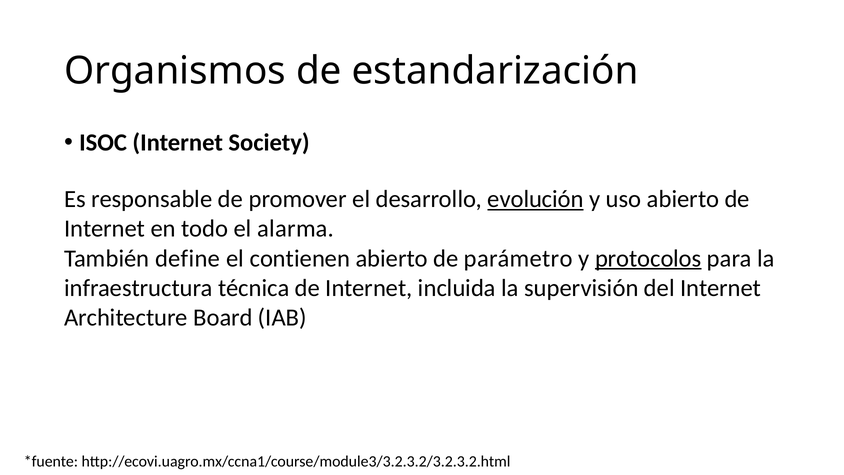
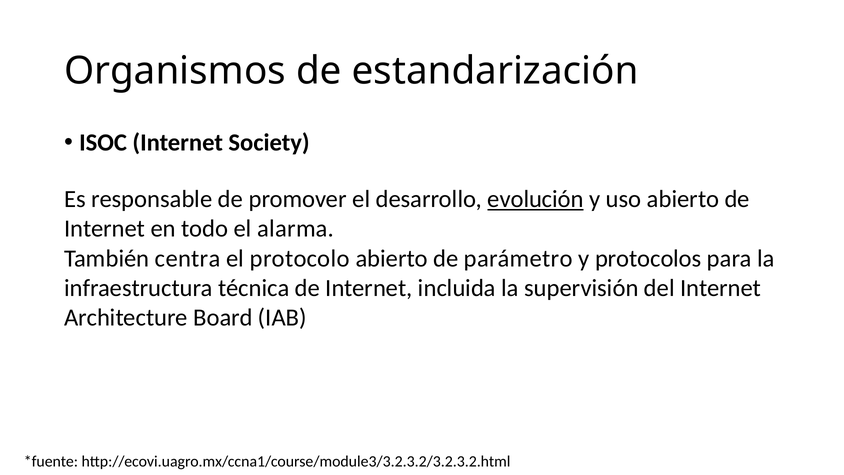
define: define -> centra (188, 258)
contienen: contienen -> protocolo (300, 258)
protocolos underline: present -> none (648, 258)
